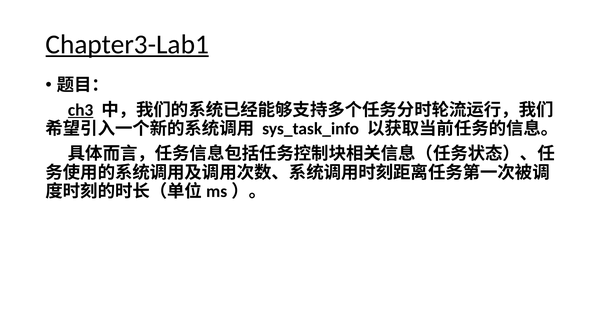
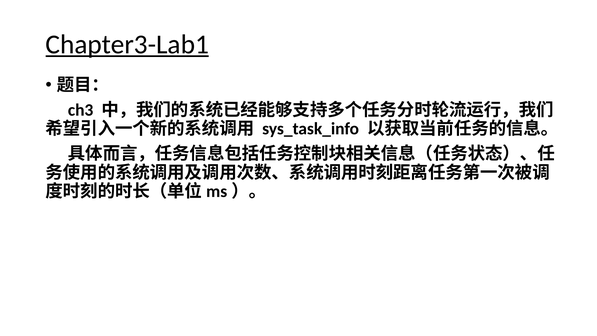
ch3 underline: present -> none (81, 110)
